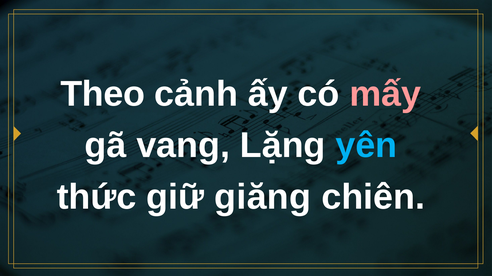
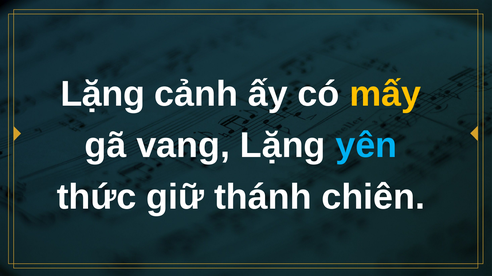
Theo: Theo -> Lặng (103, 94)
mấy colour: pink -> yellow (385, 94)
giăng: giăng -> thánh (263, 197)
